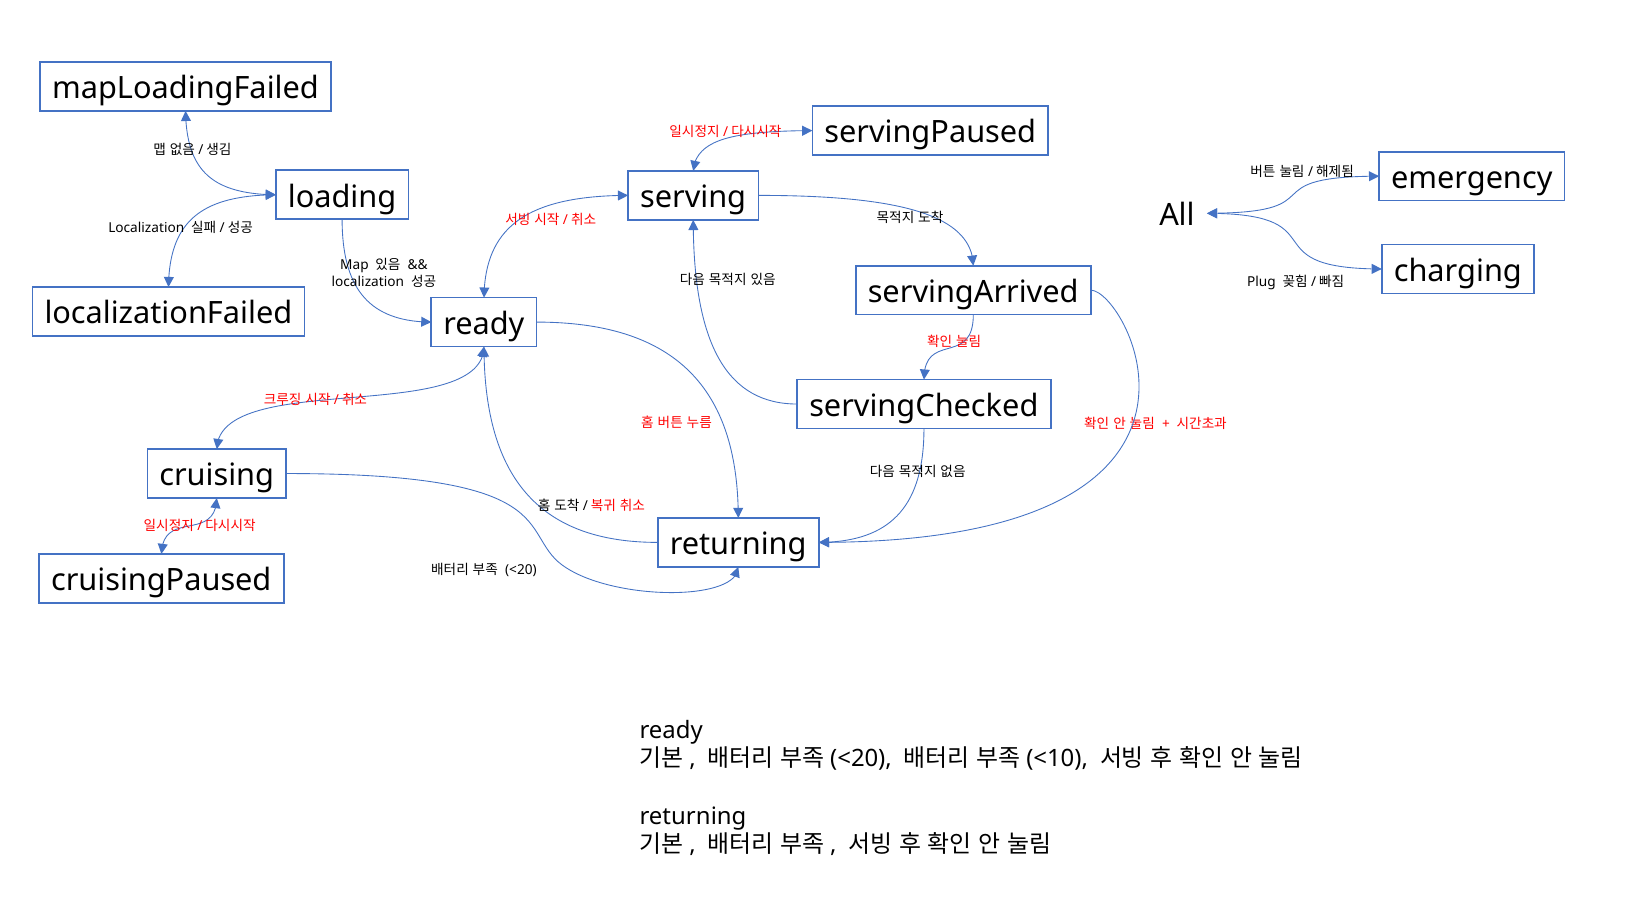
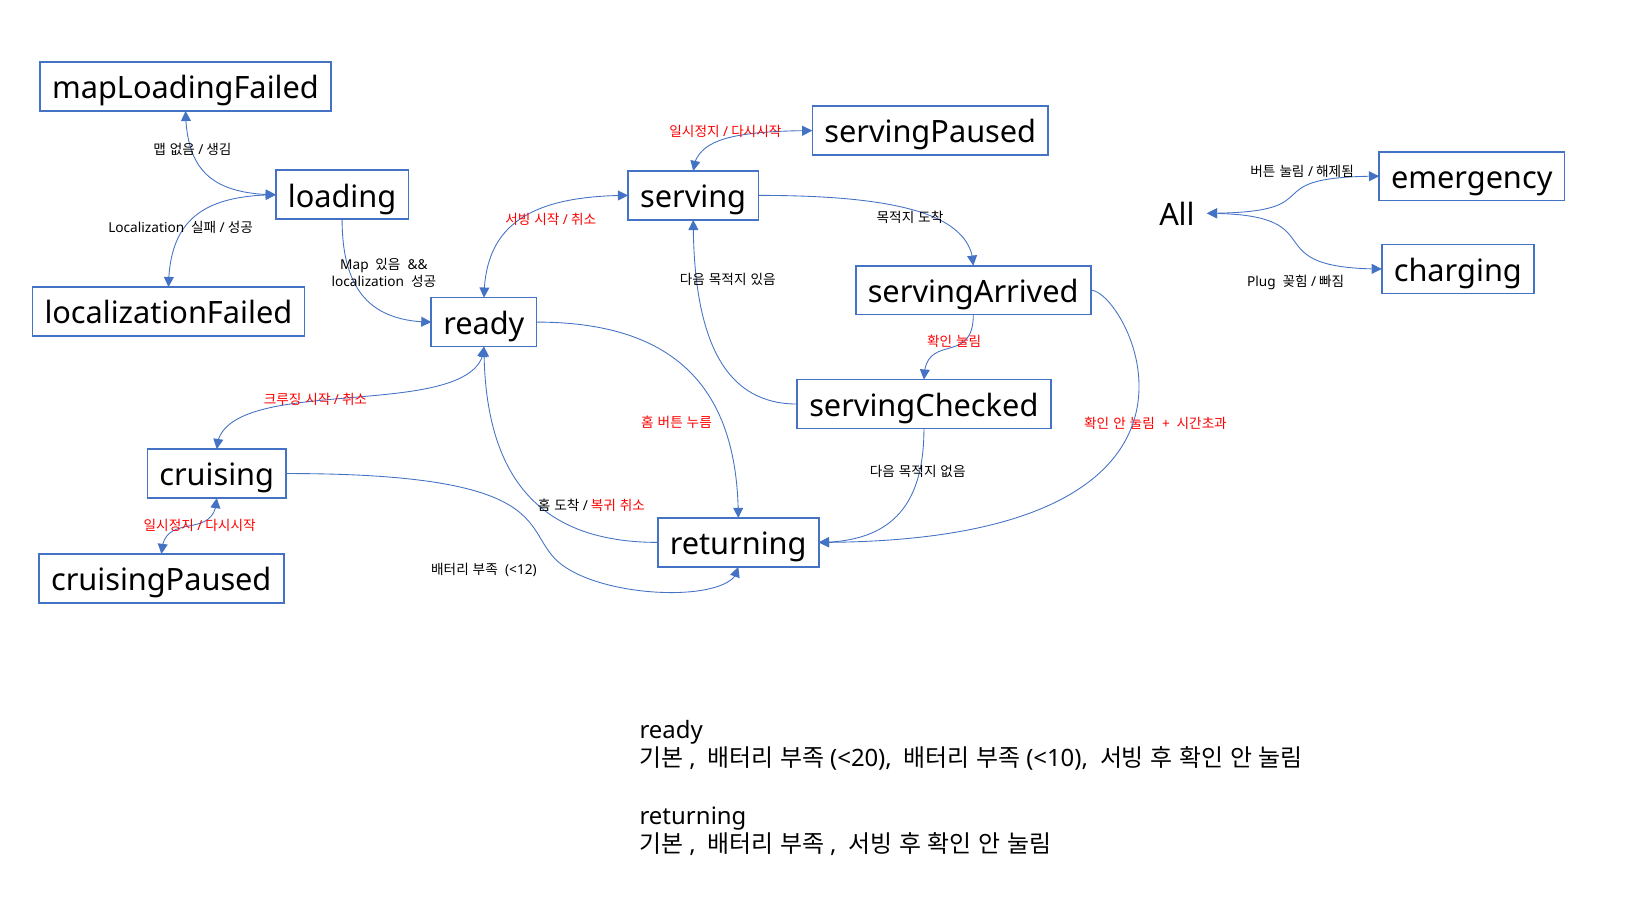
<20: <20 -> <12 (521, 570)
